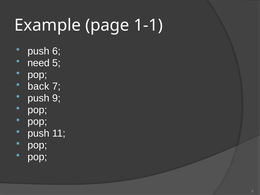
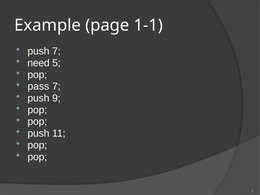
push 6: 6 -> 7 (56, 51)
back: back -> pass (38, 86)
